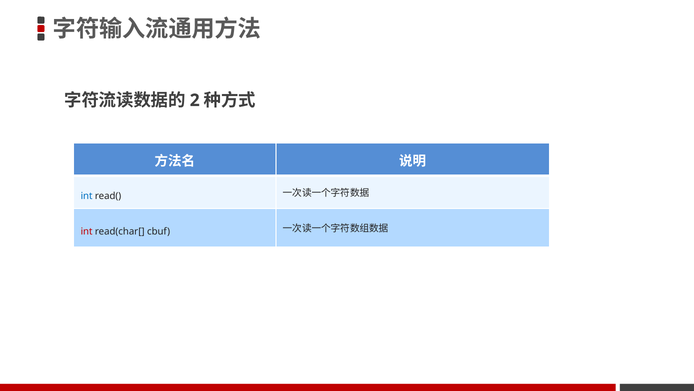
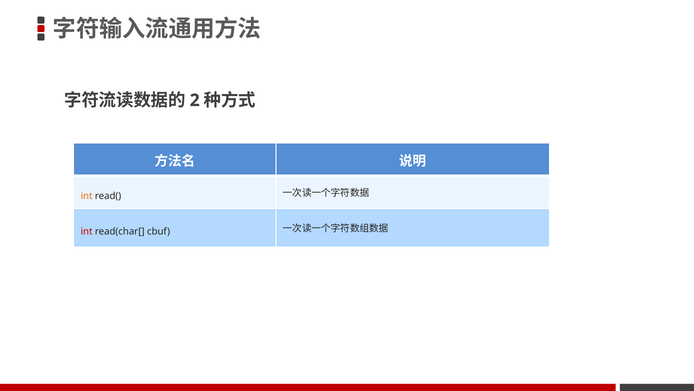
int colour: blue -> orange (87, 196)
